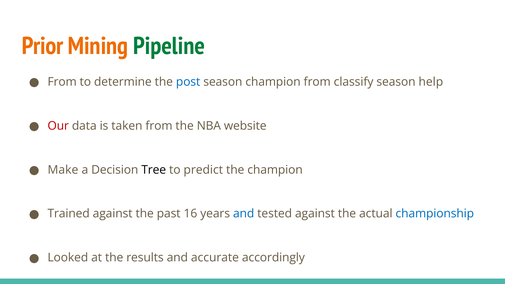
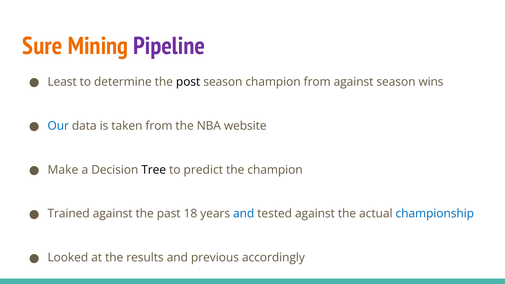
Prior: Prior -> Sure (42, 46)
Pipeline colour: green -> purple (169, 46)
From: From -> Least (62, 82)
post colour: blue -> black (188, 82)
from classify: classify -> against (354, 82)
help: help -> wins (431, 82)
Our colour: red -> blue (58, 126)
16: 16 -> 18 (190, 214)
accurate: accurate -> previous (215, 258)
